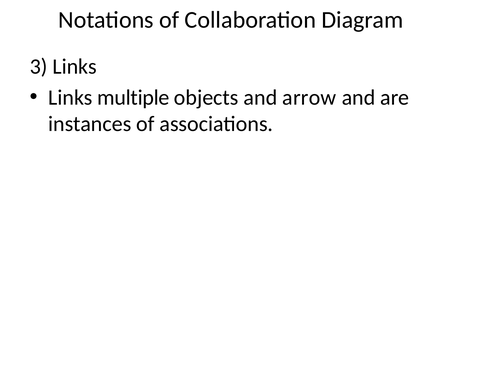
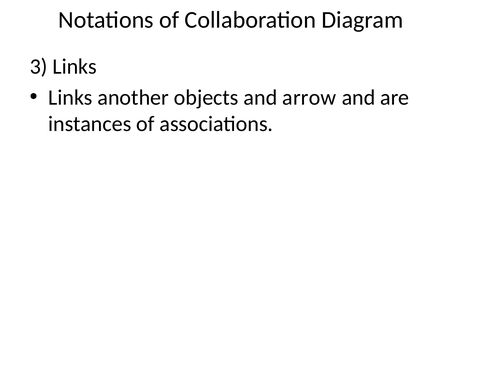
multiple: multiple -> another (133, 98)
